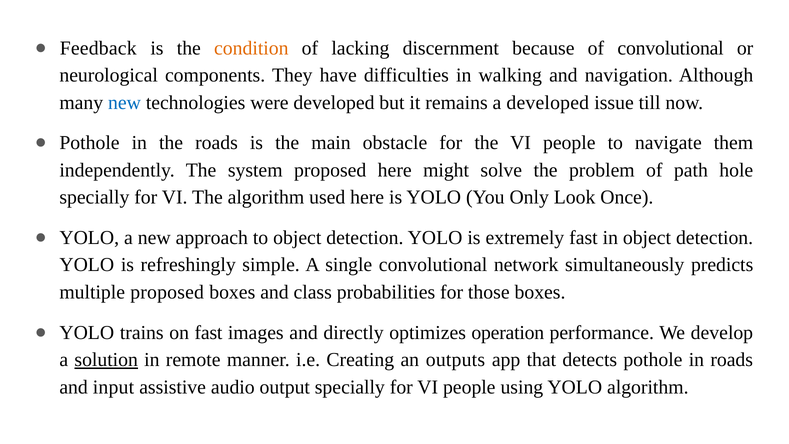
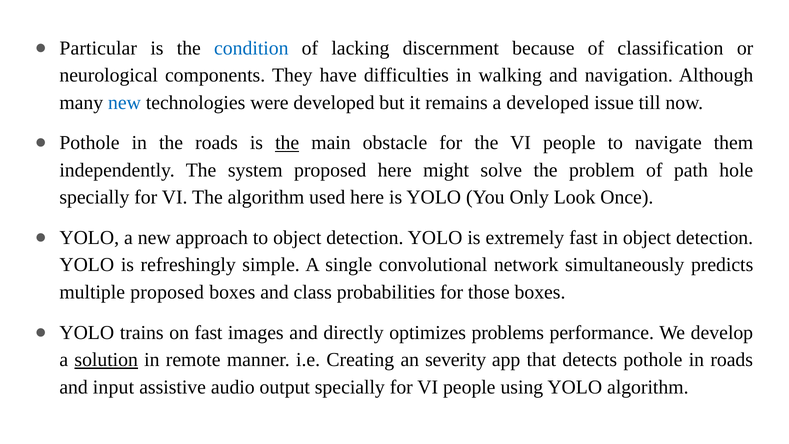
Feedback: Feedback -> Particular (98, 48)
condition colour: orange -> blue (251, 48)
of convolutional: convolutional -> classification (670, 48)
the underline: none -> present (287, 143)
operation: operation -> problems (508, 332)
outputs: outputs -> severity (456, 360)
